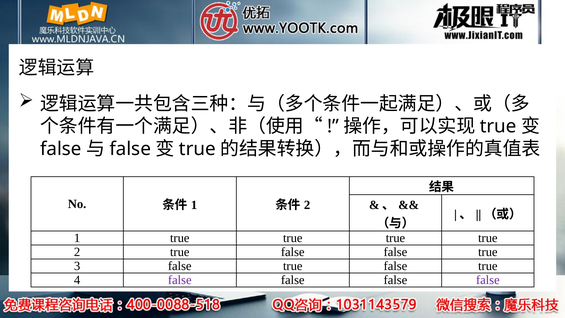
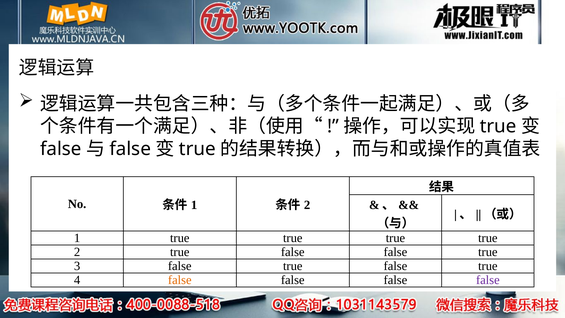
false colour: purple -> orange (180, 280)
